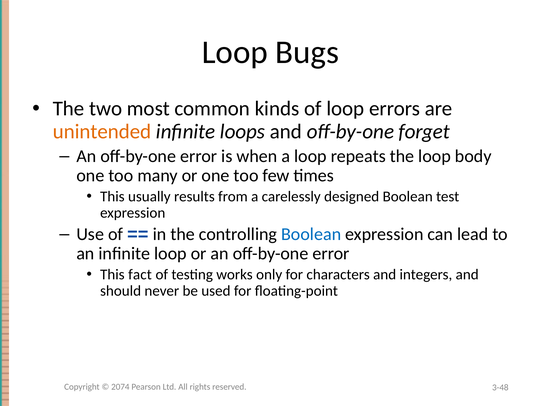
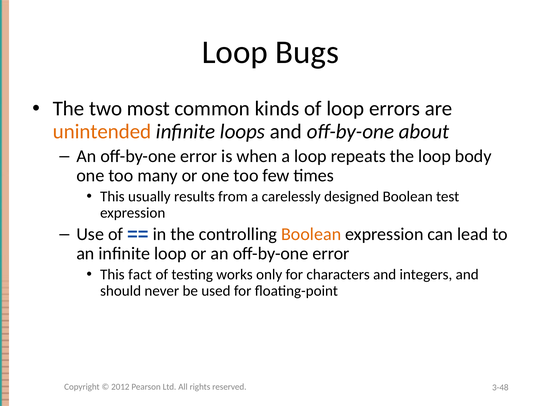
forget: forget -> about (424, 131)
Boolean colour: blue -> orange (311, 234)
2074: 2074 -> 2012 (120, 387)
